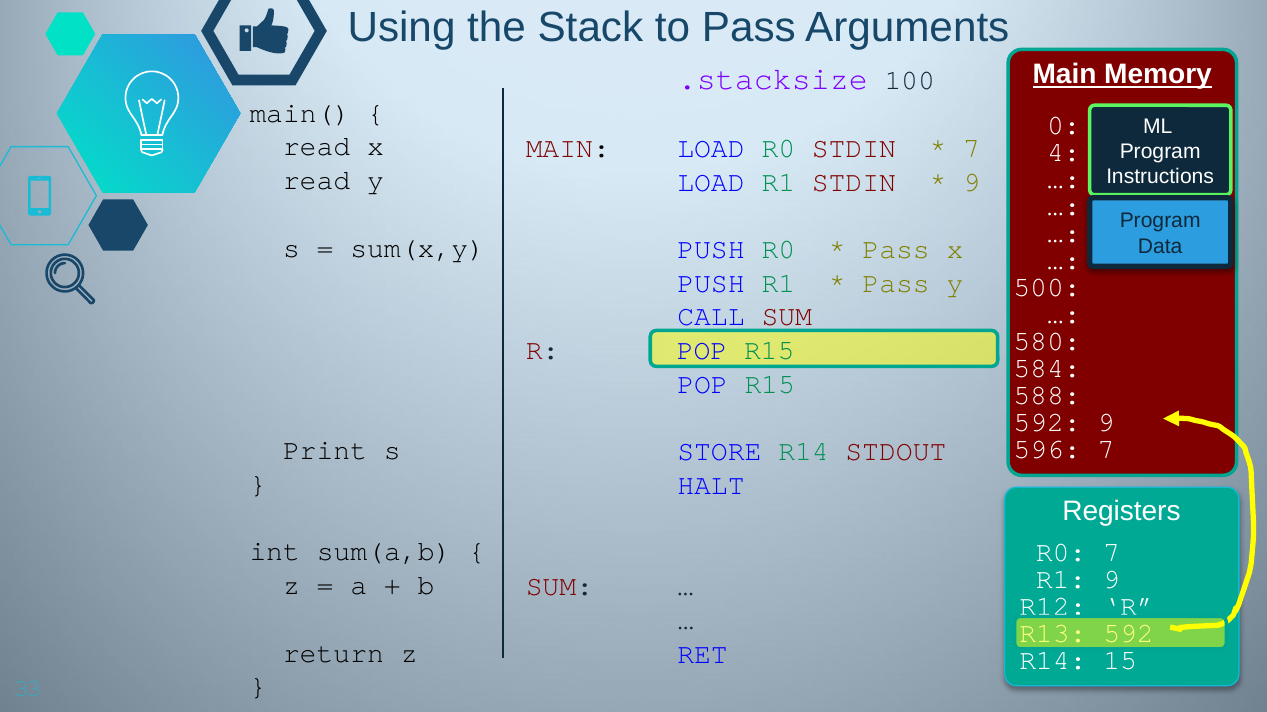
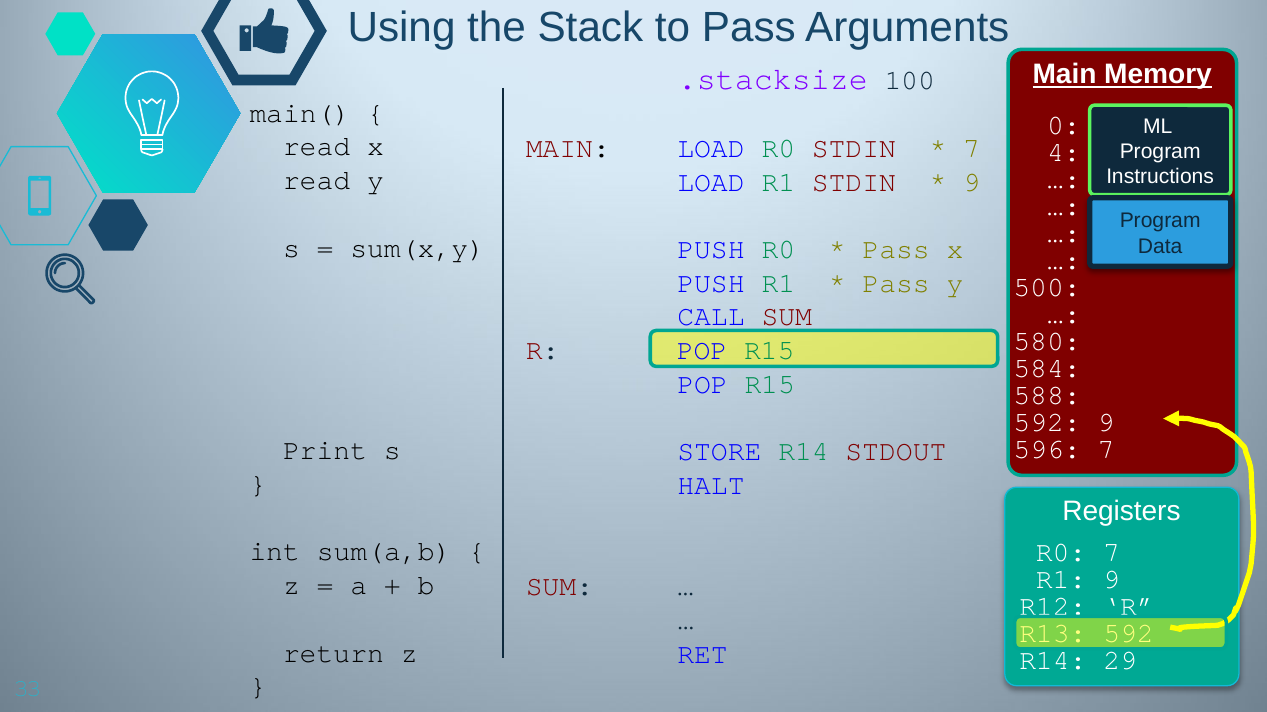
15: 15 -> 29 (1120, 661)
